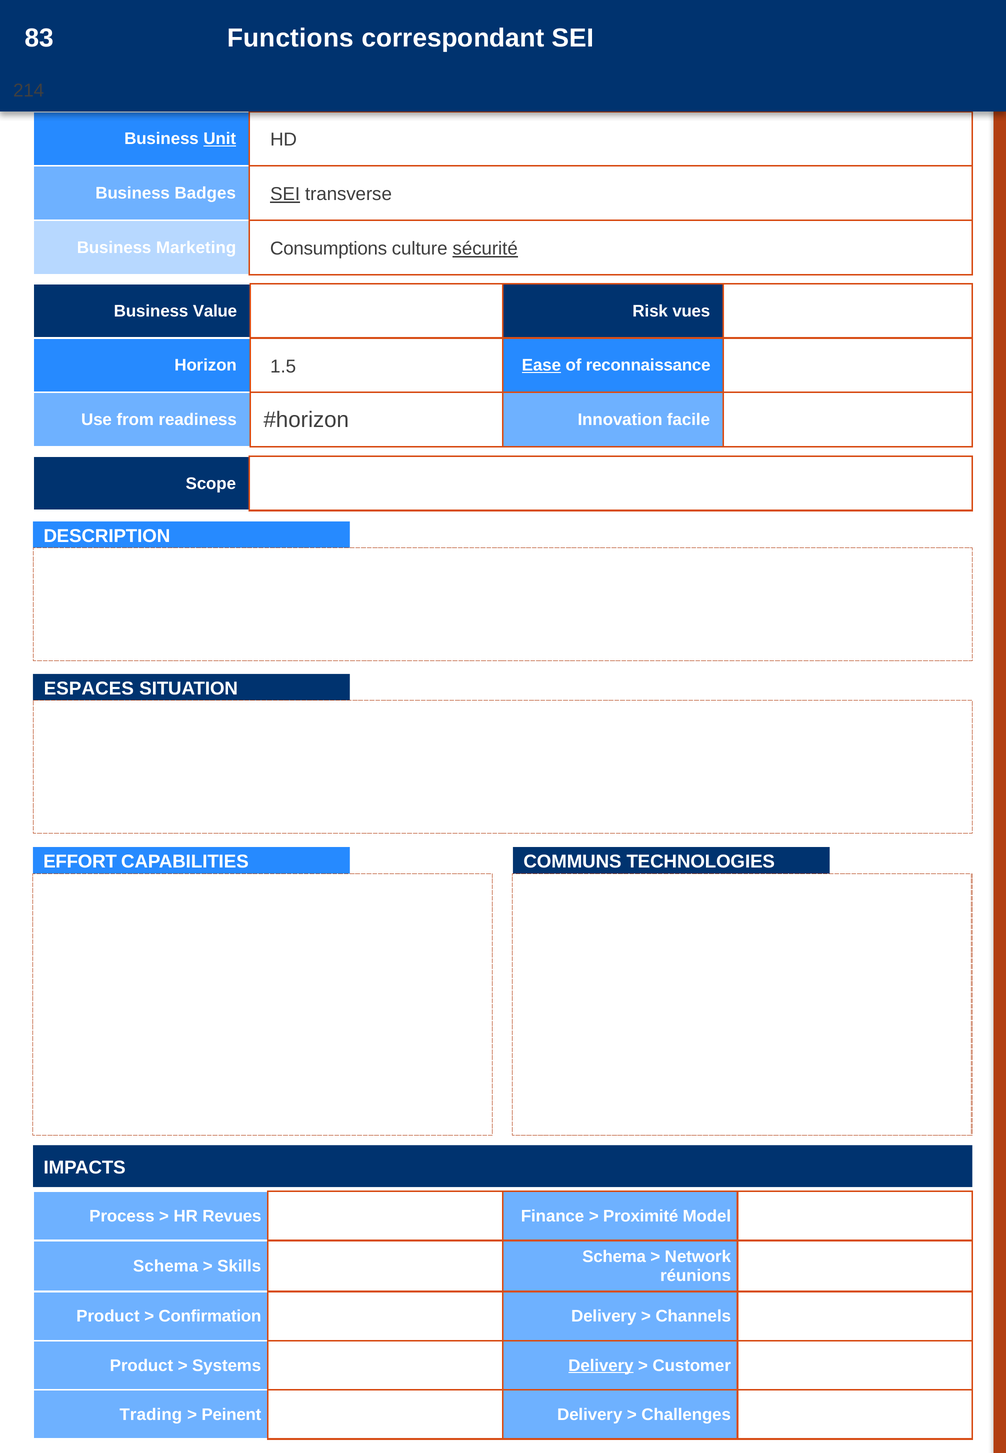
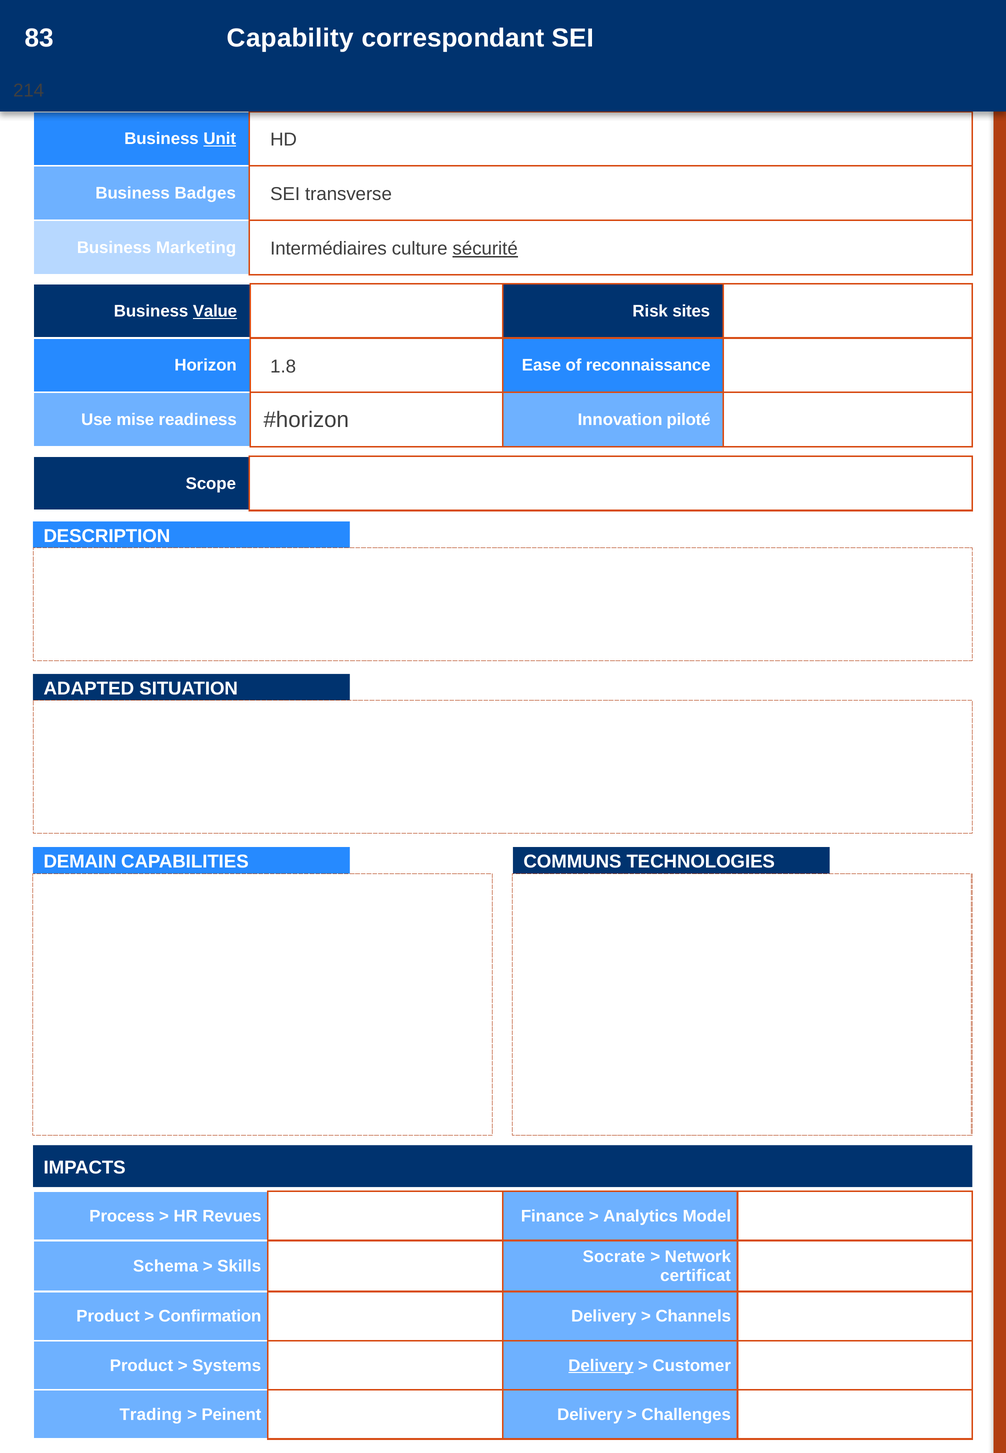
Functions: Functions -> Capability (290, 38)
SEI underline: present -> none (285, 194)
Consumptions: Consumptions -> Intermédiaires (329, 249)
Value underline: none -> present (215, 311)
vues: vues -> sites (691, 311)
Ease underline: present -> none (541, 365)
1.5: 1.5 -> 1.8 (283, 367)
from: from -> mise (135, 420)
facile: facile -> piloté (689, 420)
ESPACES: ESPACES -> ADAPTED (89, 688)
EFFORT: EFFORT -> DEMAIN (80, 862)
Proximité: Proximité -> Analytics (641, 1216)
Schema: Schema -> Socrate (614, 1257)
réunions: réunions -> certificat (696, 1276)
